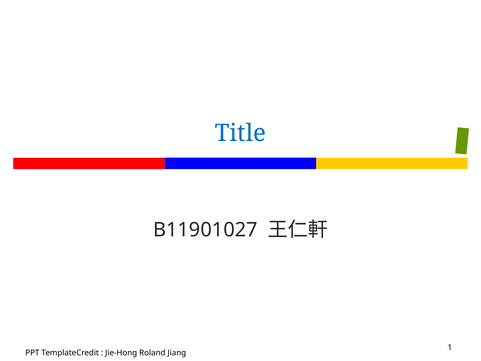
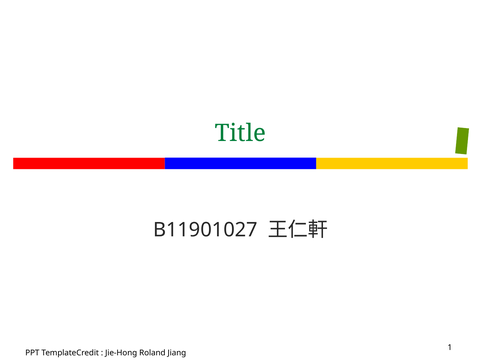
Title colour: blue -> green (240, 133)
